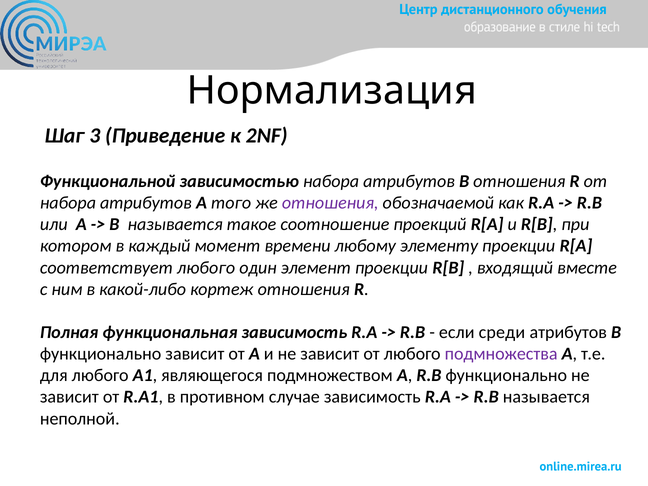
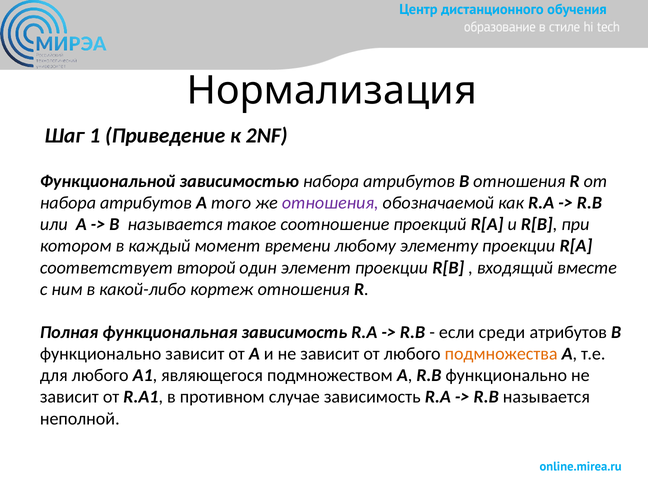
3: 3 -> 1 (95, 136)
соответствует любого: любого -> второй (206, 268)
подмножества colour: purple -> orange (501, 354)
